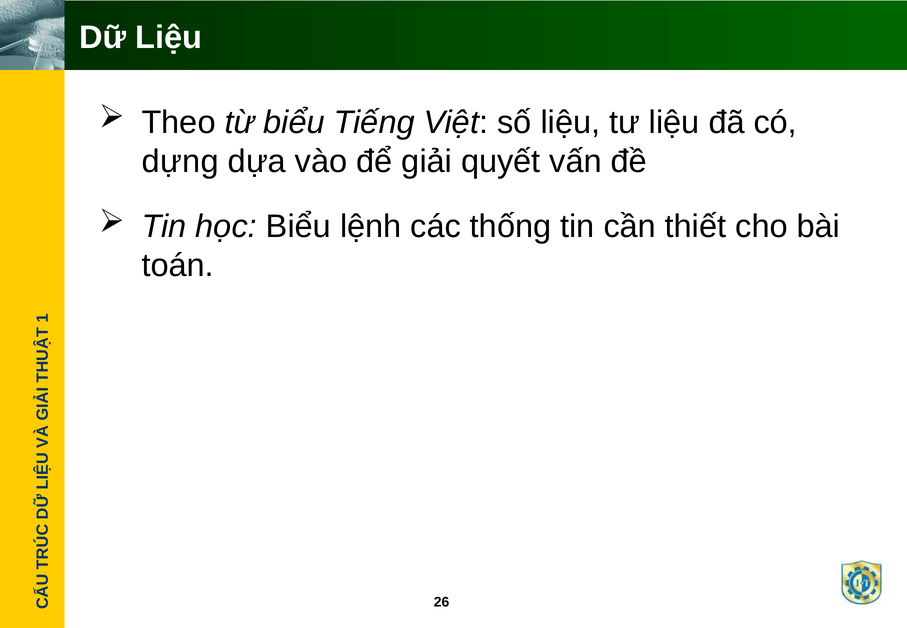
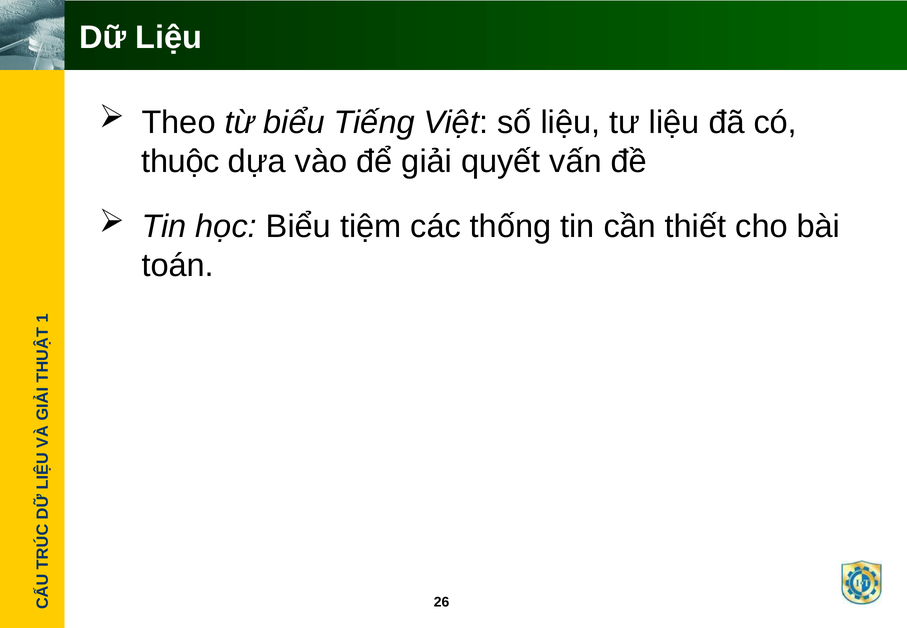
dựng: dựng -> thuộc (181, 161)
lệnh: lệnh -> tiệm (371, 227)
